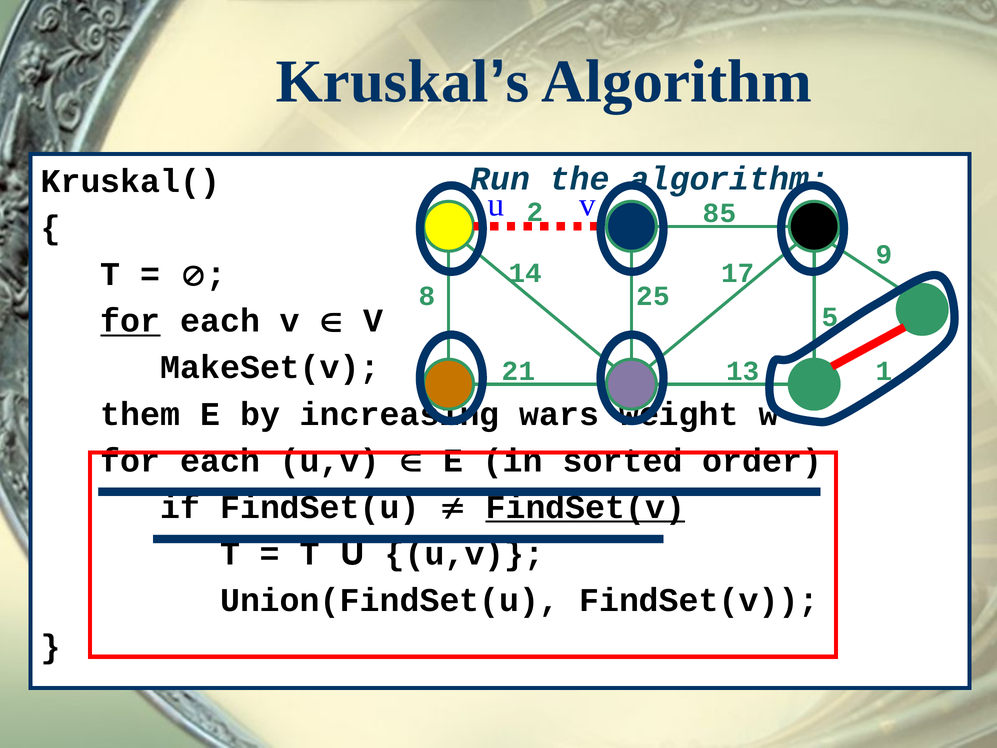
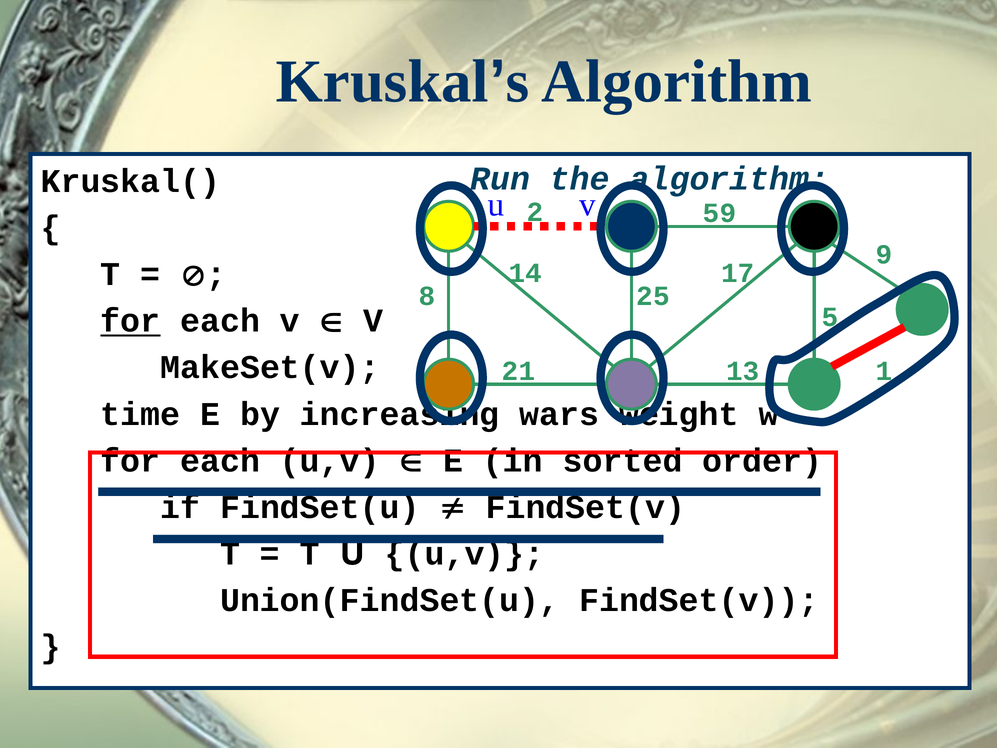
85: 85 -> 59 (720, 213)
them: them -> time (140, 414)
FindSet(v underline: present -> none (585, 507)
